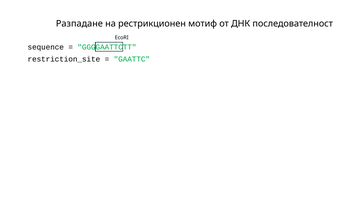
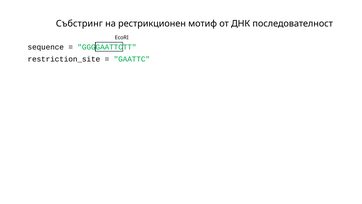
Разпадане: Разпадане -> Събстринг (79, 24)
